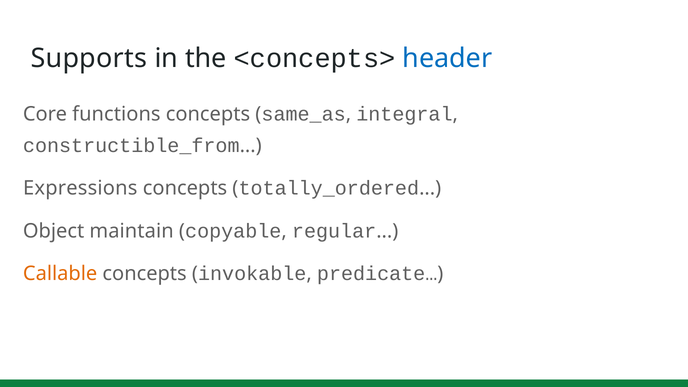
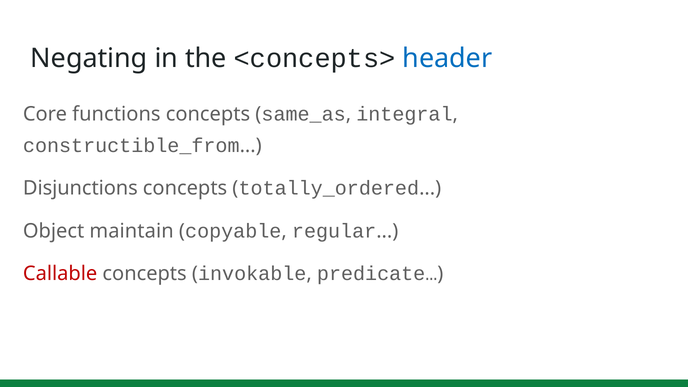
Supports: Supports -> Negating (89, 58)
Expressions: Expressions -> Disjunctions (80, 188)
Callable colour: orange -> red (60, 274)
